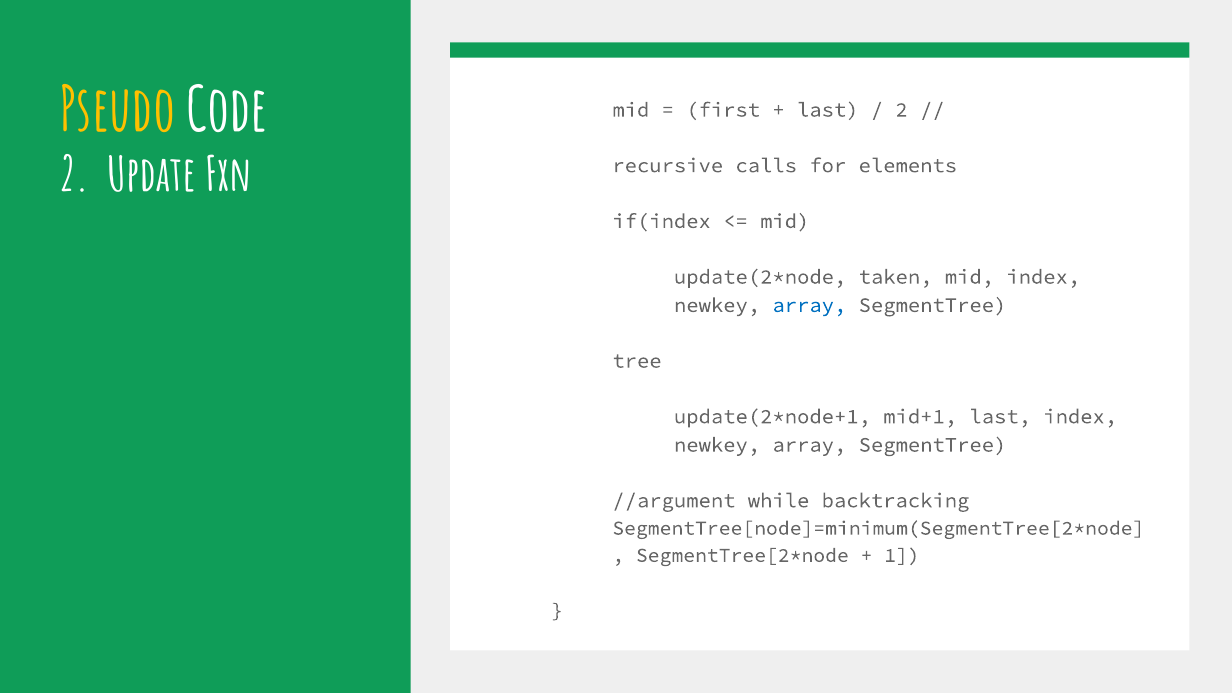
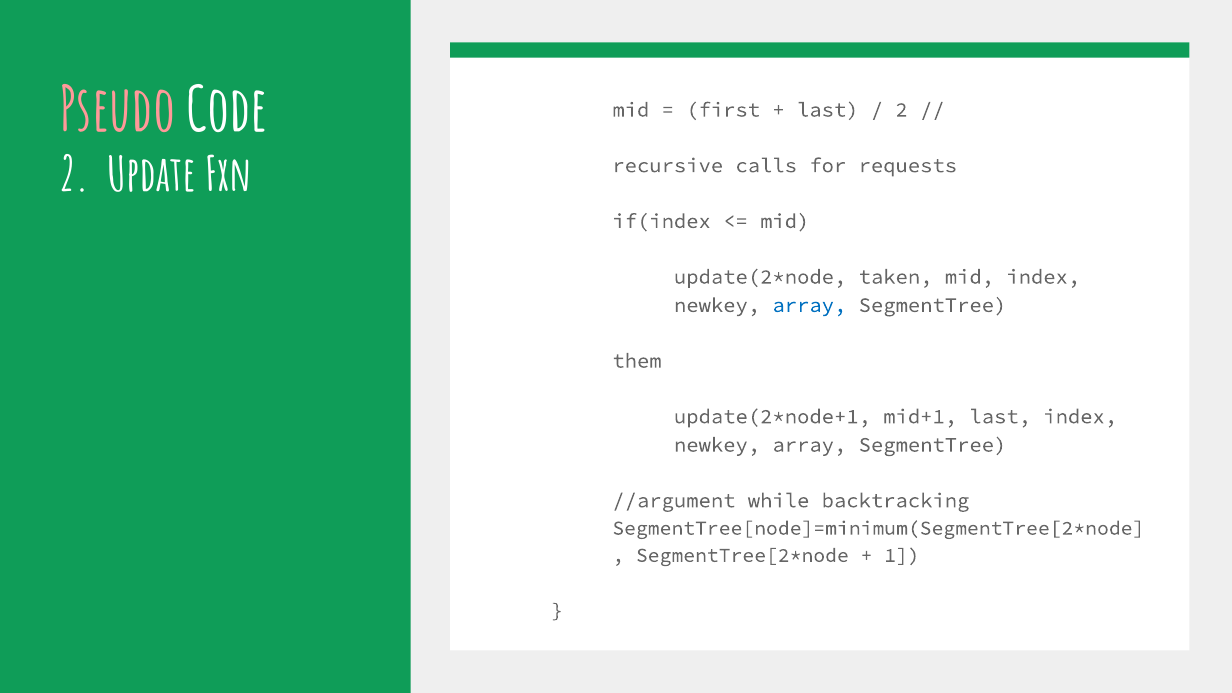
Pseudo colour: yellow -> pink (117, 111)
elements: elements -> requests (908, 165)
tree: tree -> them (637, 361)
